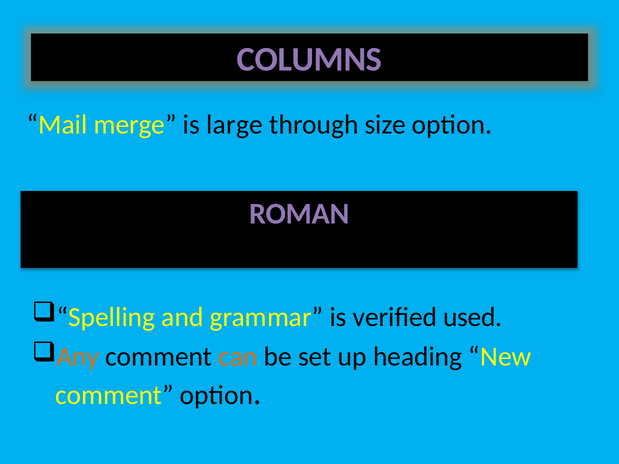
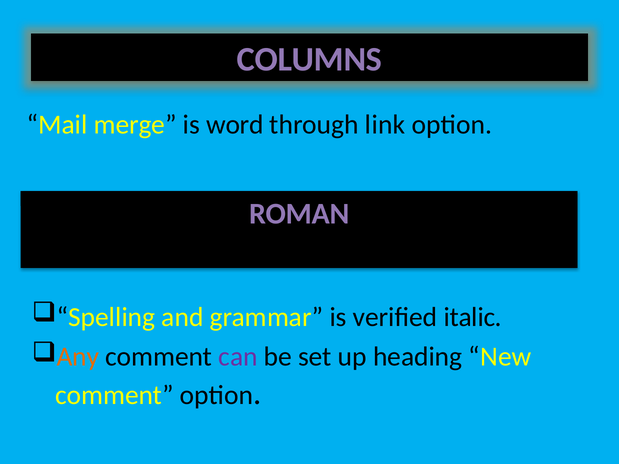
large: large -> word (235, 125)
size: size -> link (385, 125)
used: used -> italic (473, 317)
can colour: orange -> purple (238, 357)
